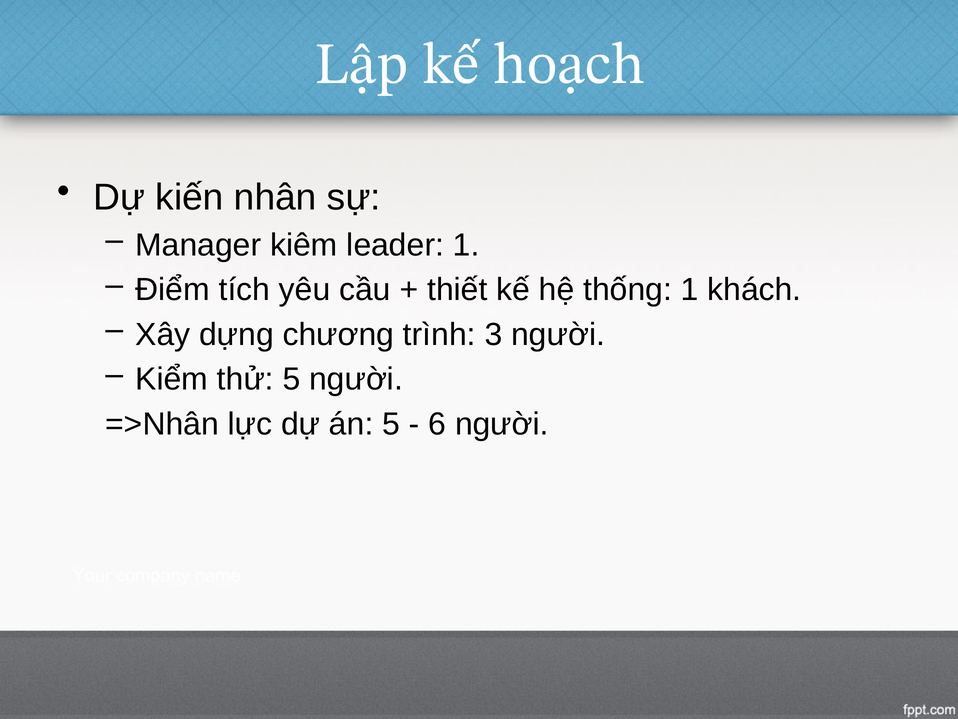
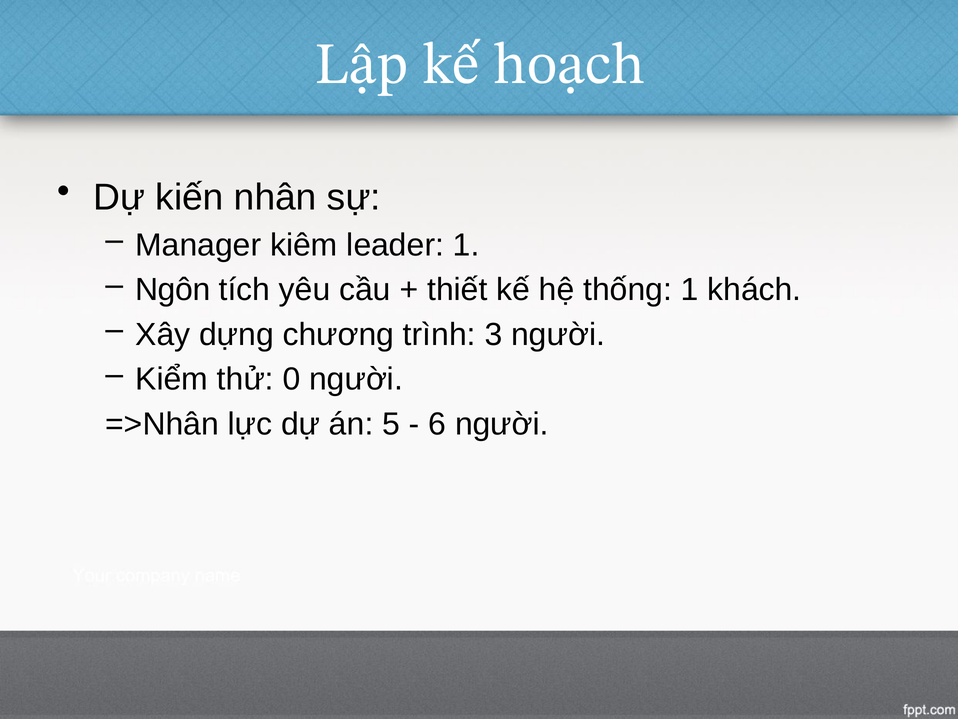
Điểm: Điểm -> Ngôn (173, 290)
thử 5: 5 -> 0 (291, 379)
